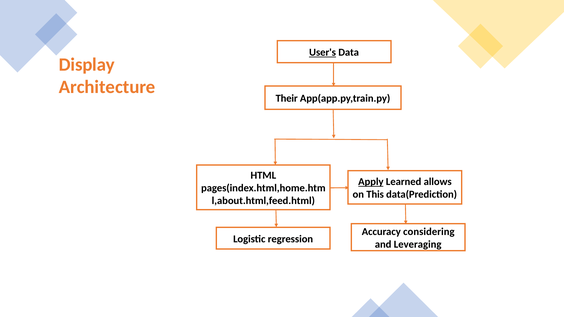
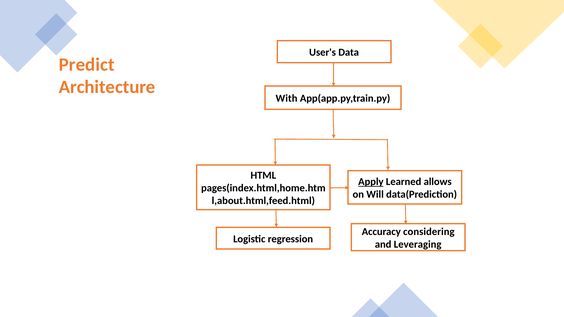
User's underline: present -> none (323, 52)
Display: Display -> Predict (87, 65)
Their: Their -> With (287, 99)
This: This -> Will (375, 195)
